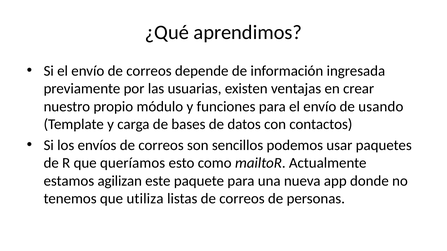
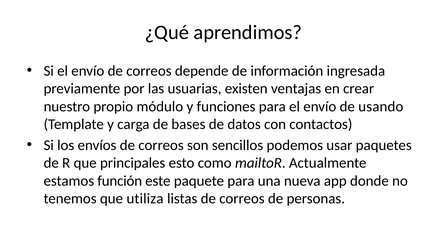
queríamos: queríamos -> principales (133, 163)
agilizan: agilizan -> función (120, 181)
